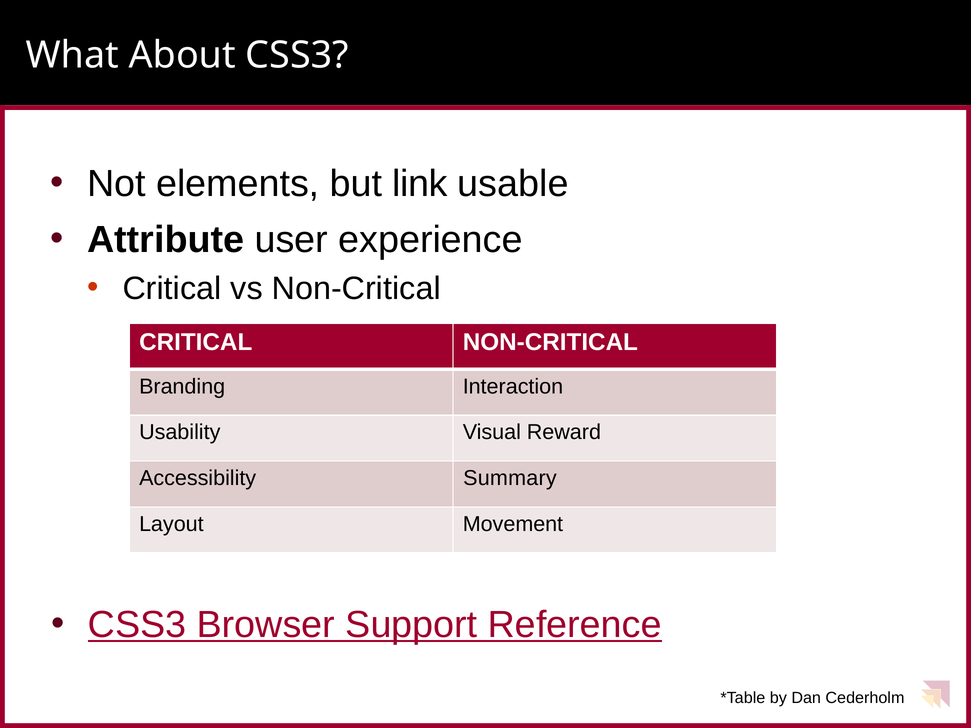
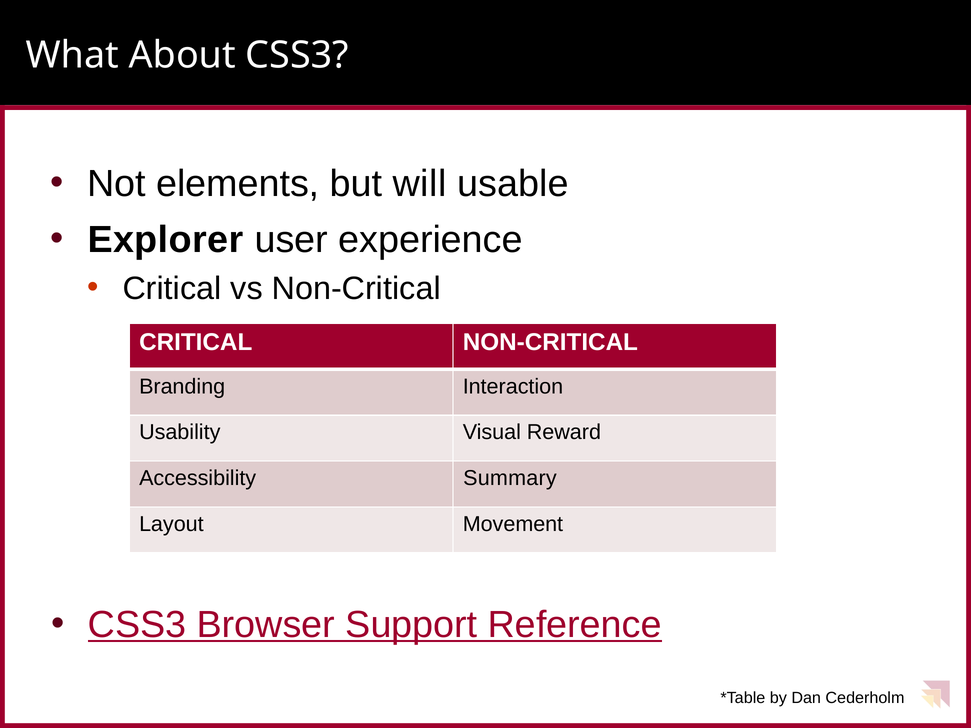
link: link -> will (420, 184)
Attribute: Attribute -> Explorer (165, 240)
